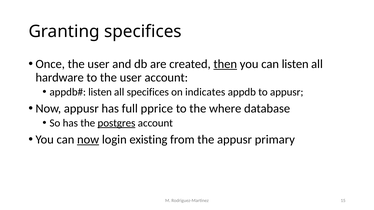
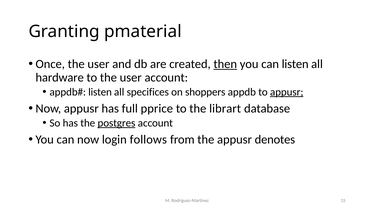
Granting specifices: specifices -> pmaterial (143, 31)
indicates: indicates -> shoppers (205, 92)
appusr underline: none -> present (287, 92)
where: where -> librart (225, 109)
now underline: present -> none (88, 140)
existing: existing -> follows (148, 140)
primary: primary -> denotes (275, 140)
